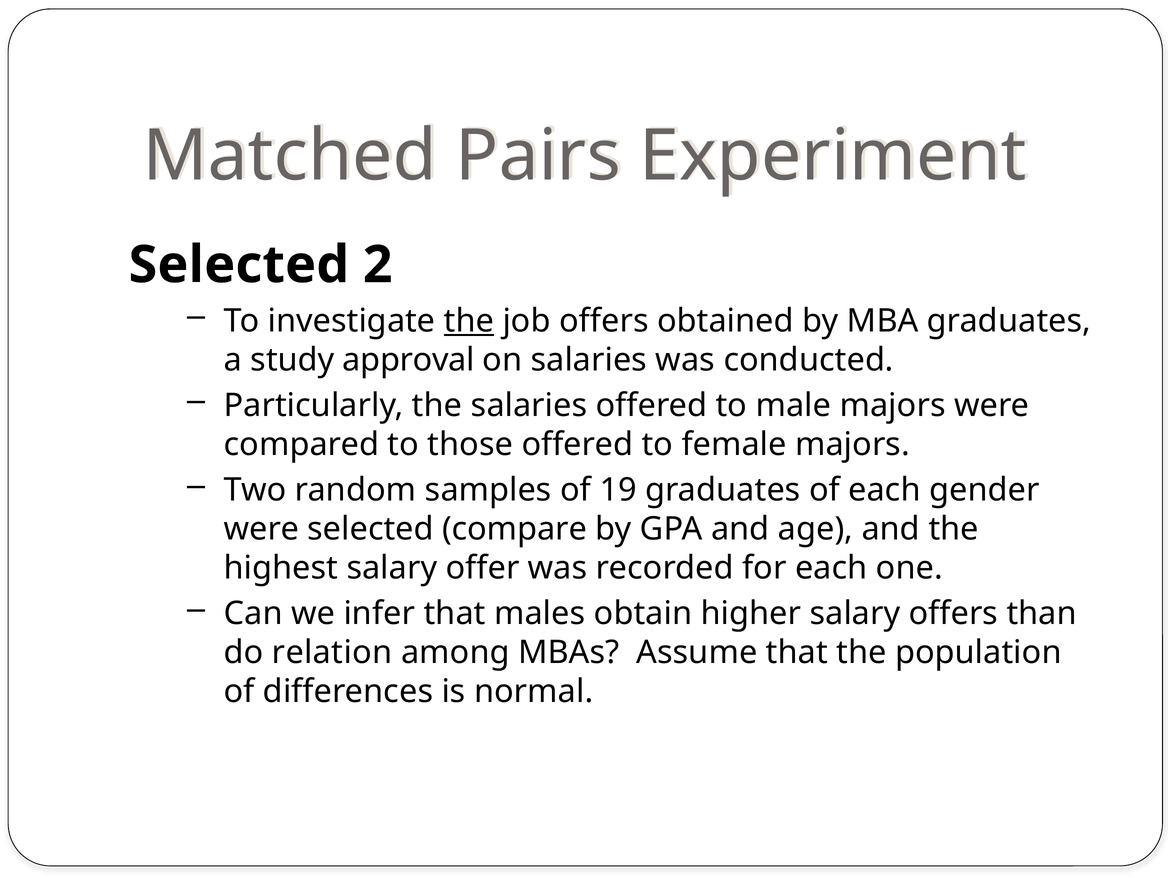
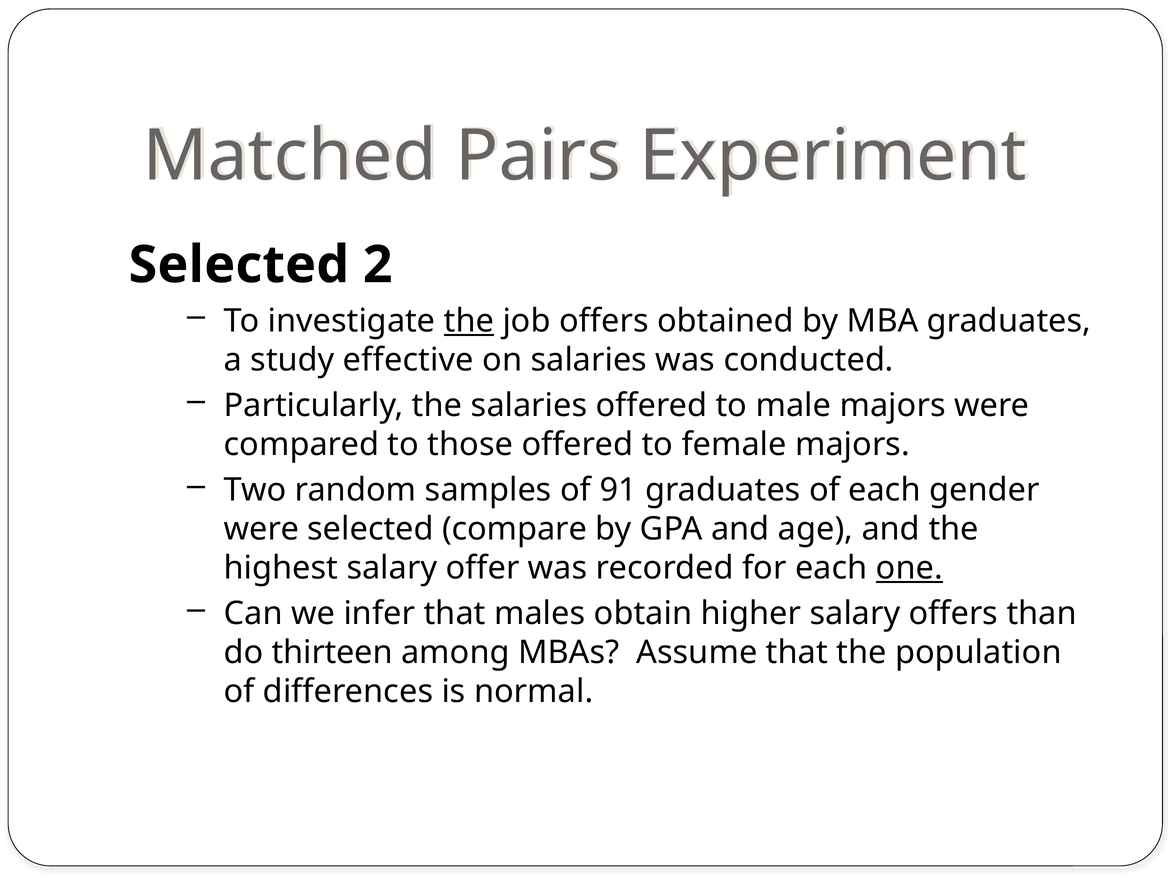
approval: approval -> effective (408, 360)
19: 19 -> 91 (618, 490)
one underline: none -> present (909, 568)
relation: relation -> thirteen (332, 653)
